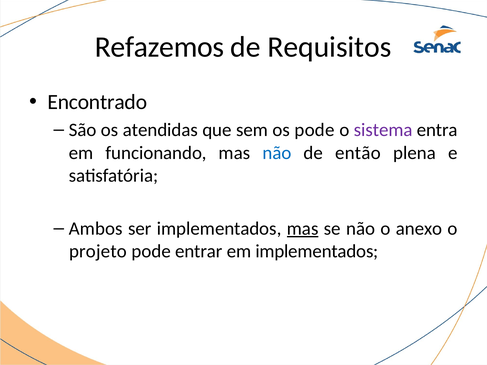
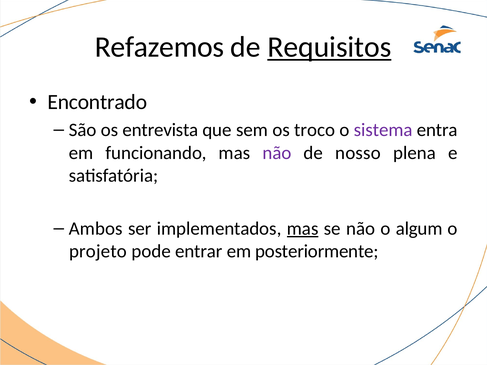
Requisitos underline: none -> present (329, 47)
atendidas: atendidas -> entrevista (160, 130)
os pode: pode -> troco (315, 130)
não colour: blue -> purple (277, 153)
então: então -> nosso (358, 153)
anexo: anexo -> algum (419, 229)
em implementados: implementados -> posteriormente (317, 251)
